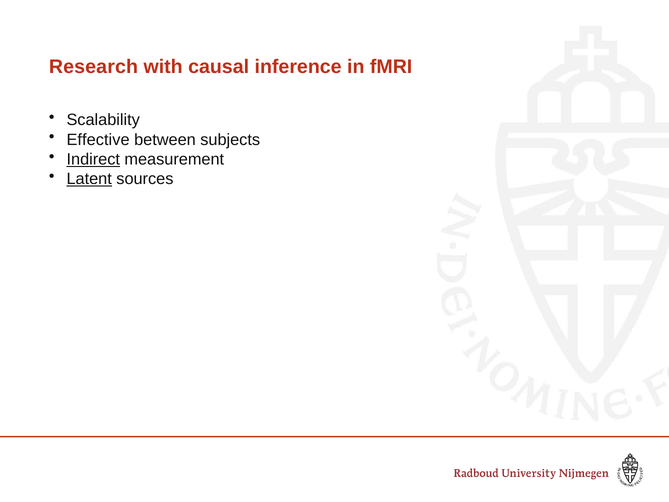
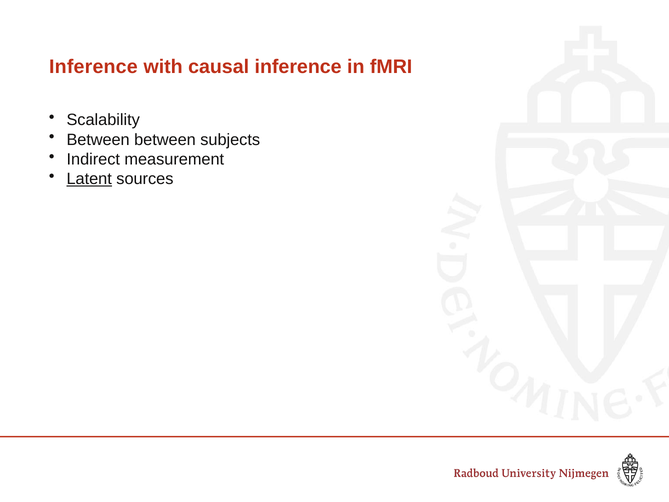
Research: Research -> Inference (93, 67)
Effective: Effective -> Between (98, 140)
Indirect underline: present -> none (93, 159)
